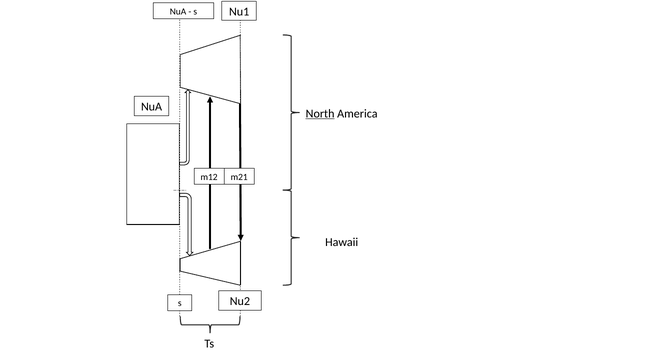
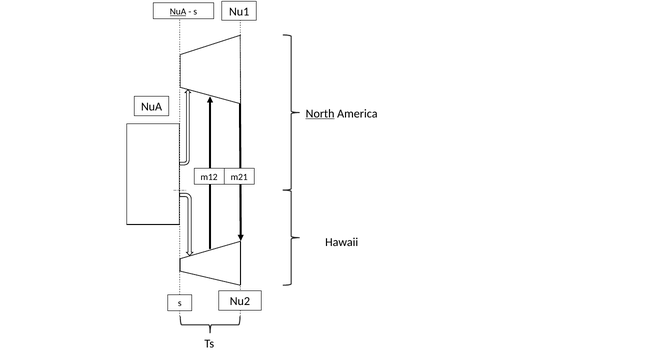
NuA underline: none -> present (178, 12)
